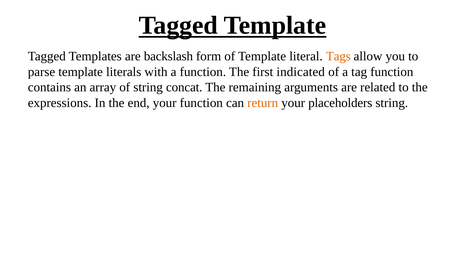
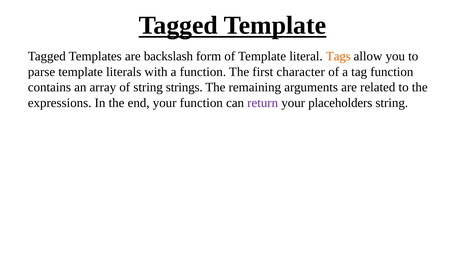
indicated: indicated -> character (301, 72)
concat: concat -> strings (184, 88)
return colour: orange -> purple (263, 103)
